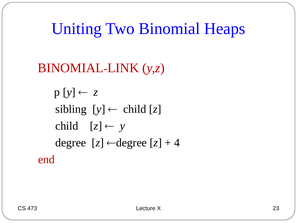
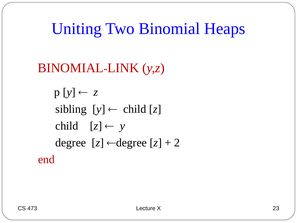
4: 4 -> 2 (177, 143)
